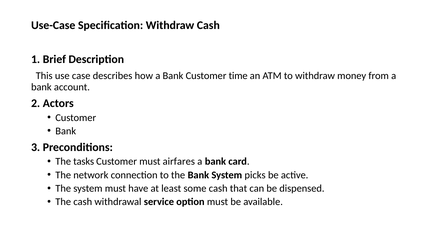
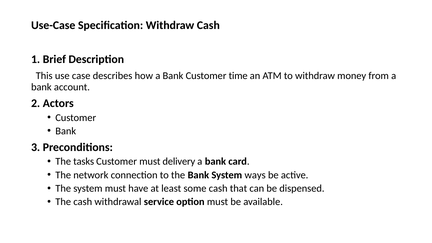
airfares: airfares -> delivery (179, 162)
picks: picks -> ways (255, 175)
